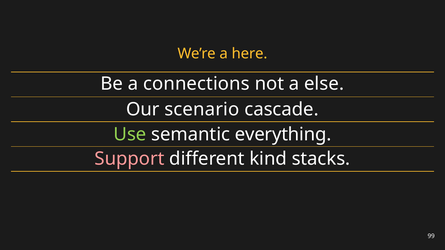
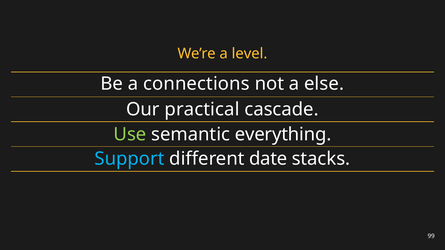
here: here -> level (250, 54)
scenario: scenario -> practical (202, 109)
Support colour: pink -> light blue (130, 159)
kind: kind -> date (268, 159)
